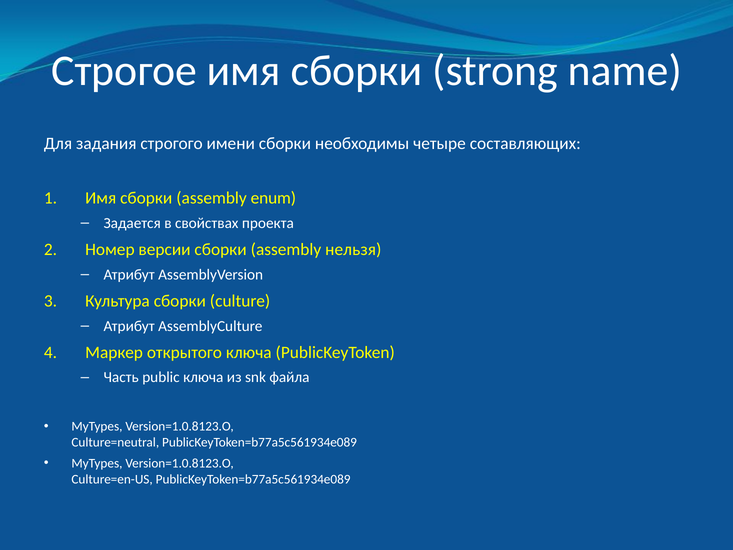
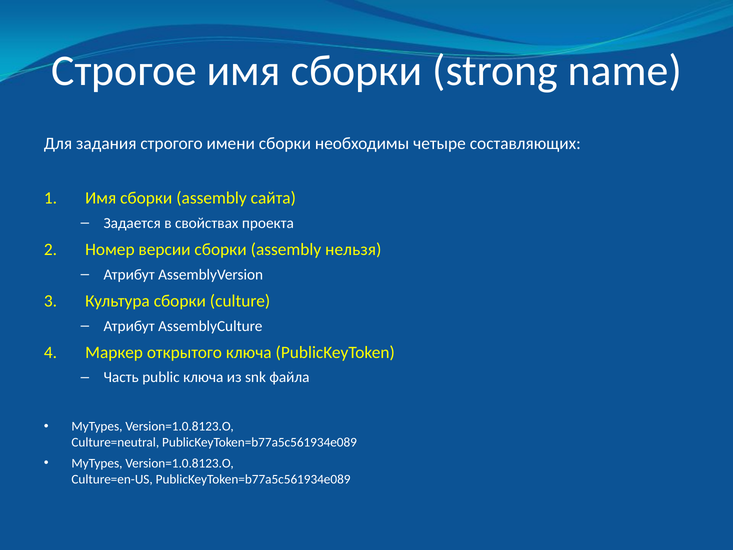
enum: enum -> сайта (273, 198)
